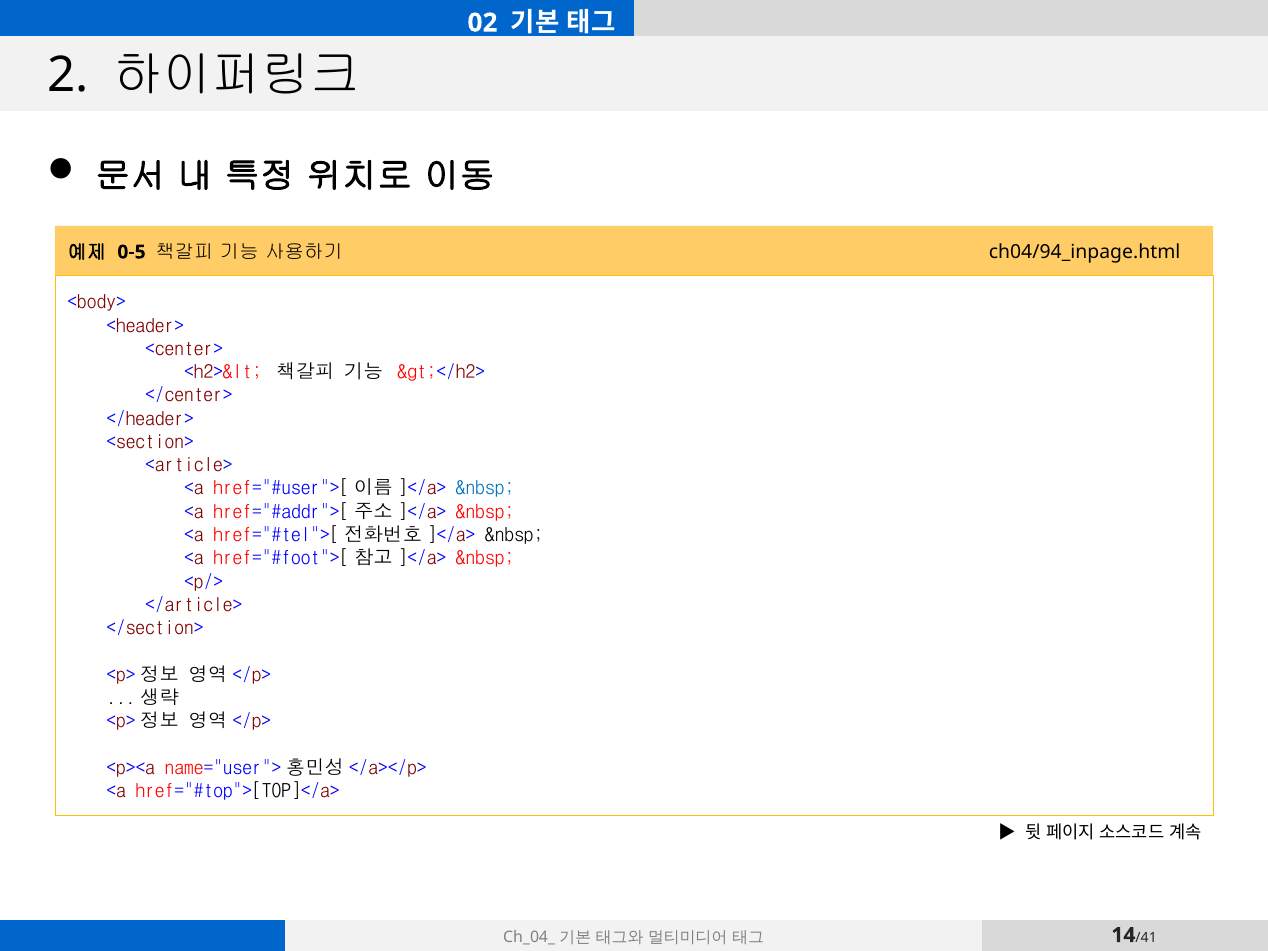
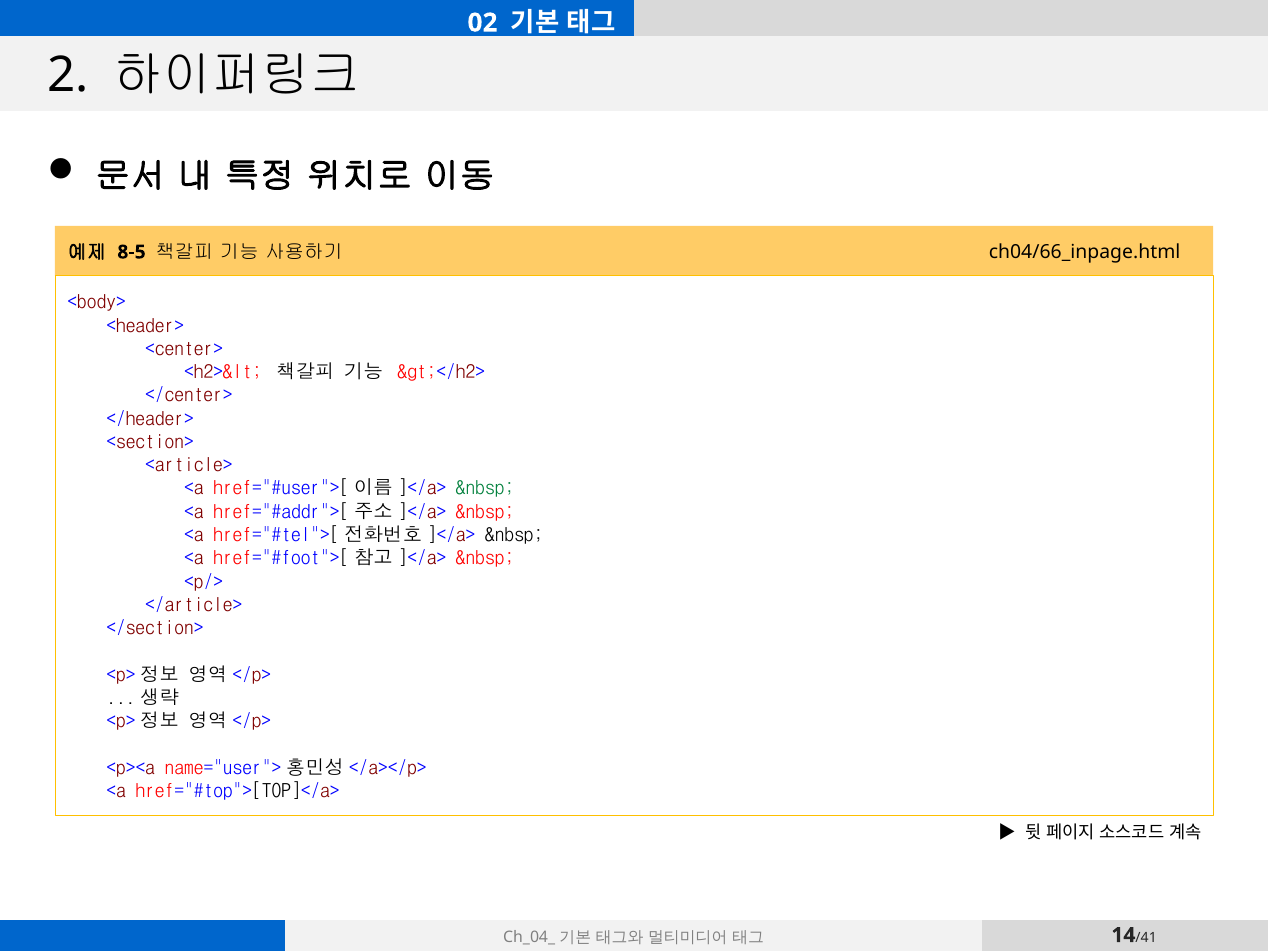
0-5: 0-5 -> 8-5 (131, 252)
ch04/94_inpage.html: ch04/94_inpage.html -> ch04/66_inpage.html (1085, 252)
&nbsp colour: blue -> green (485, 489)
